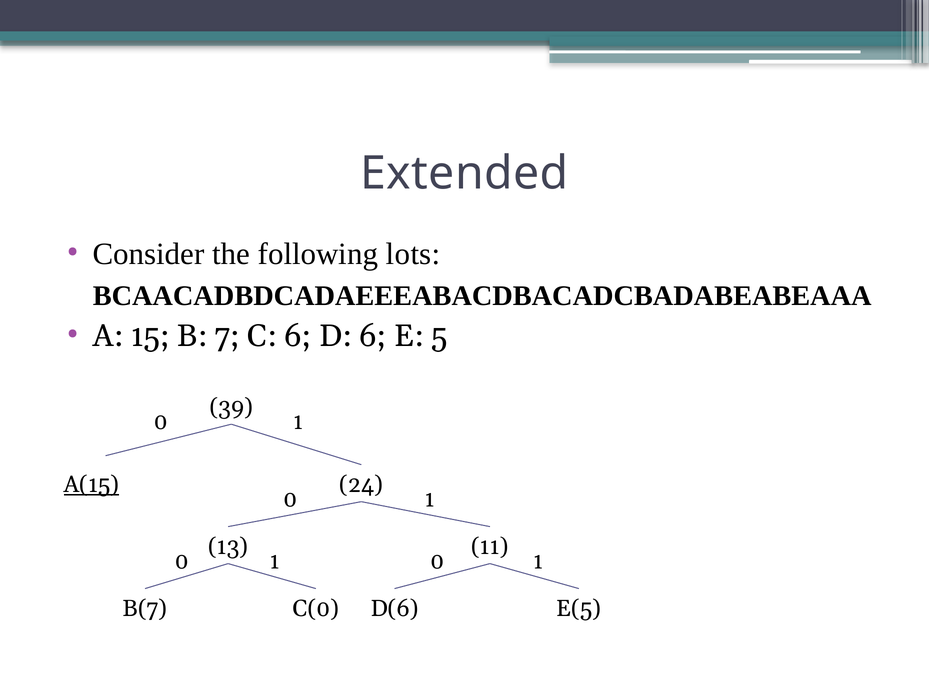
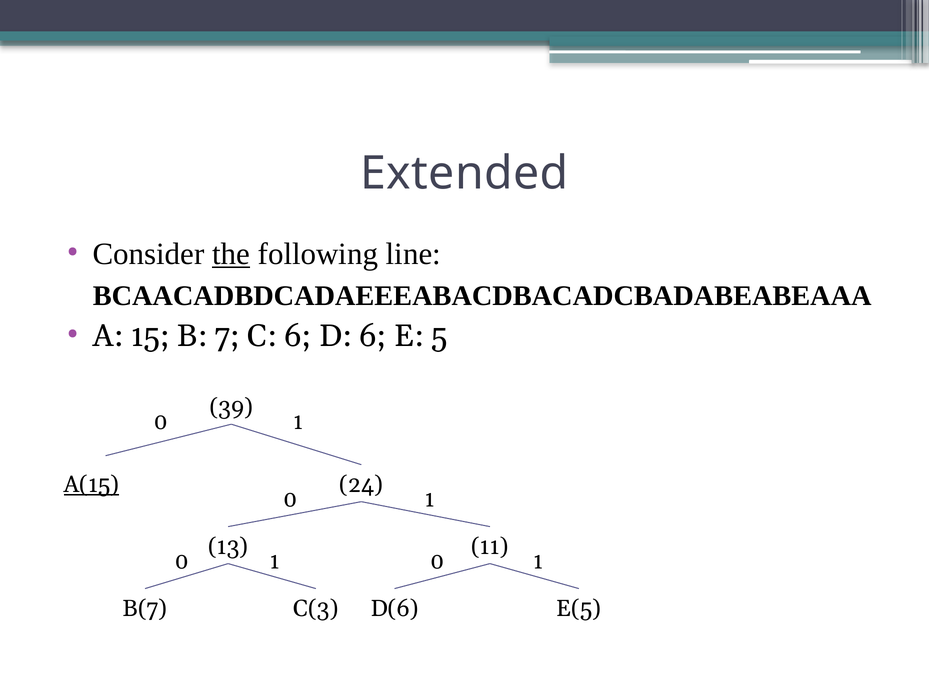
the underline: none -> present (231, 254)
lots: lots -> line (413, 254)
C(0: C(0 -> C(3 (316, 608)
